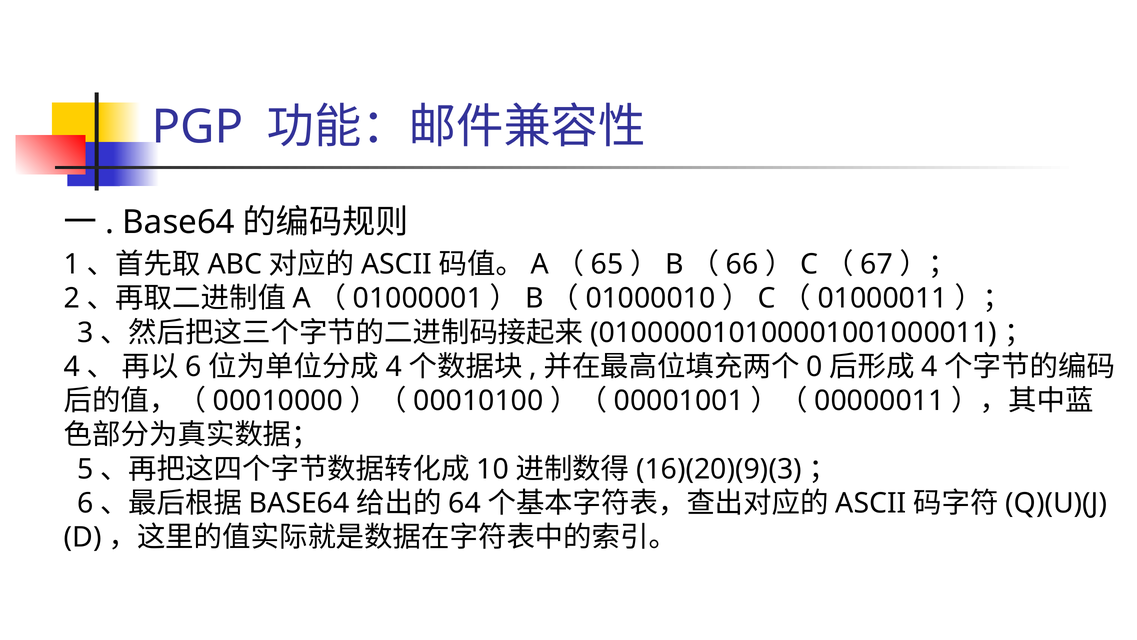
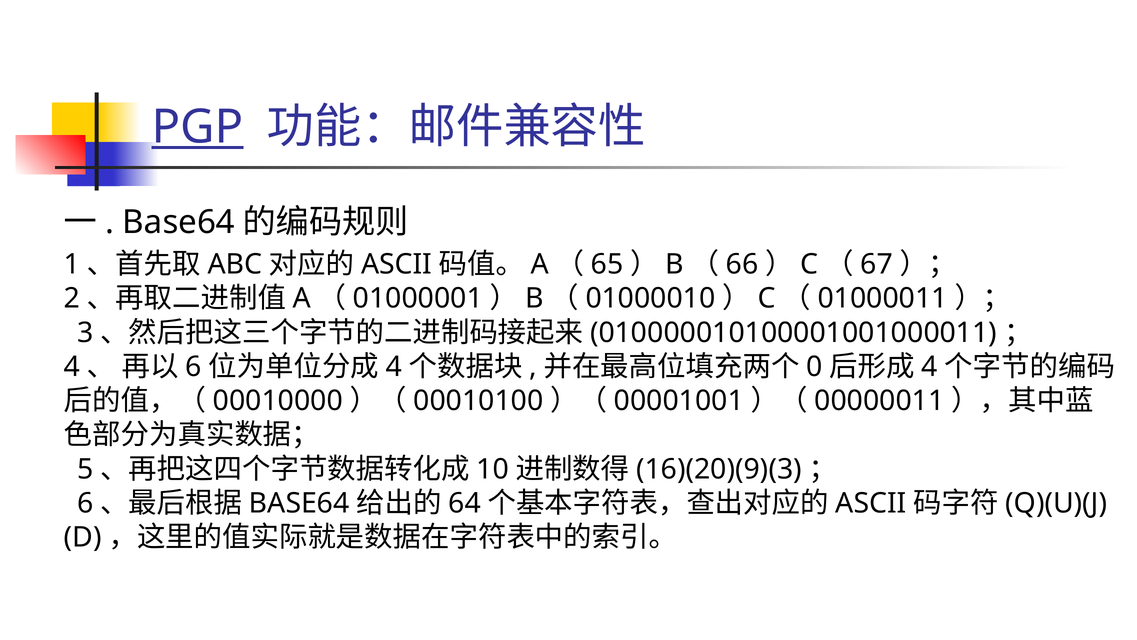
PGP underline: none -> present (197, 127)
